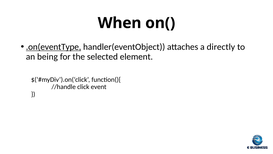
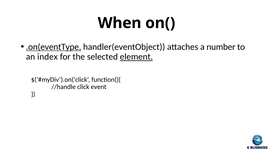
directly: directly -> number (221, 47)
being: being -> index (47, 57)
element underline: none -> present (136, 57)
